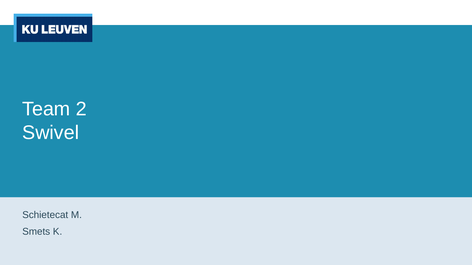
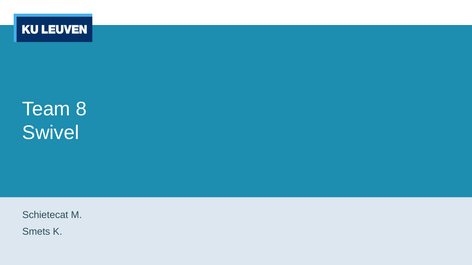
2: 2 -> 8 (81, 109)
